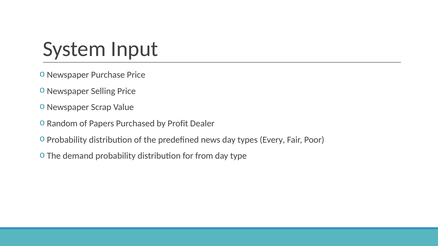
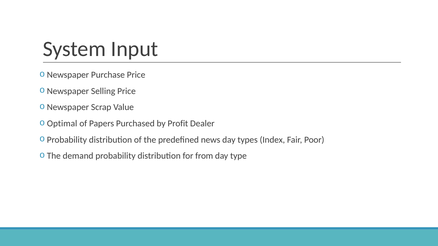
Random: Random -> Optimal (62, 124)
Every: Every -> Index (272, 140)
